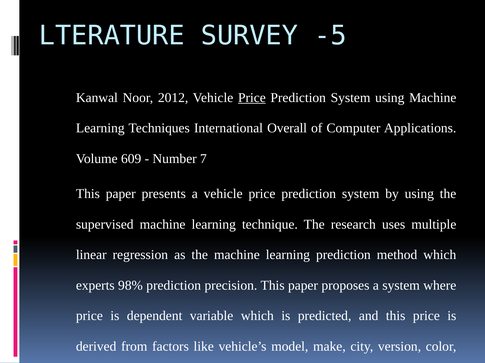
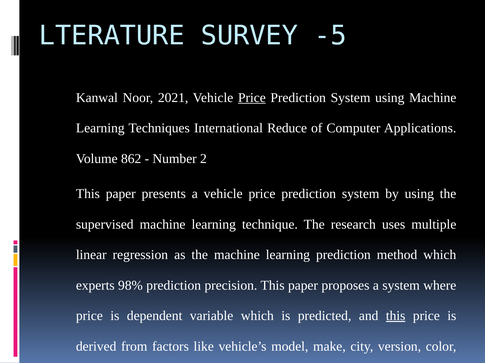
2012: 2012 -> 2021 (173, 98)
Overall: Overall -> Reduce (287, 128)
609: 609 -> 862 (131, 159)
7: 7 -> 2 (203, 159)
this underline: none -> present (396, 316)
